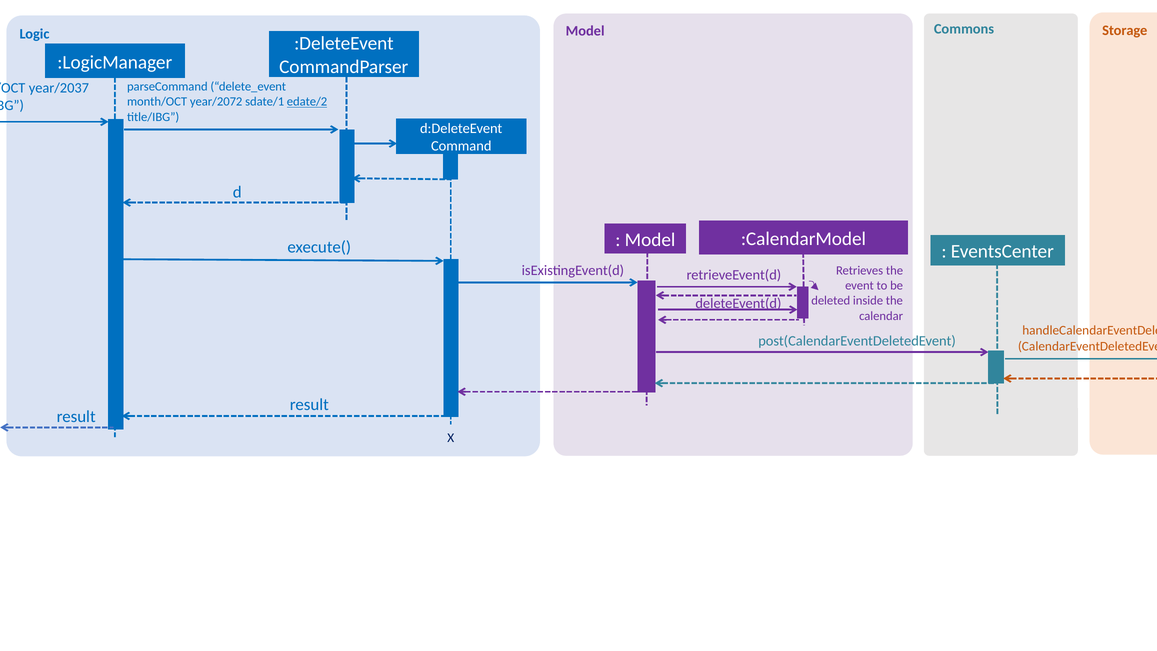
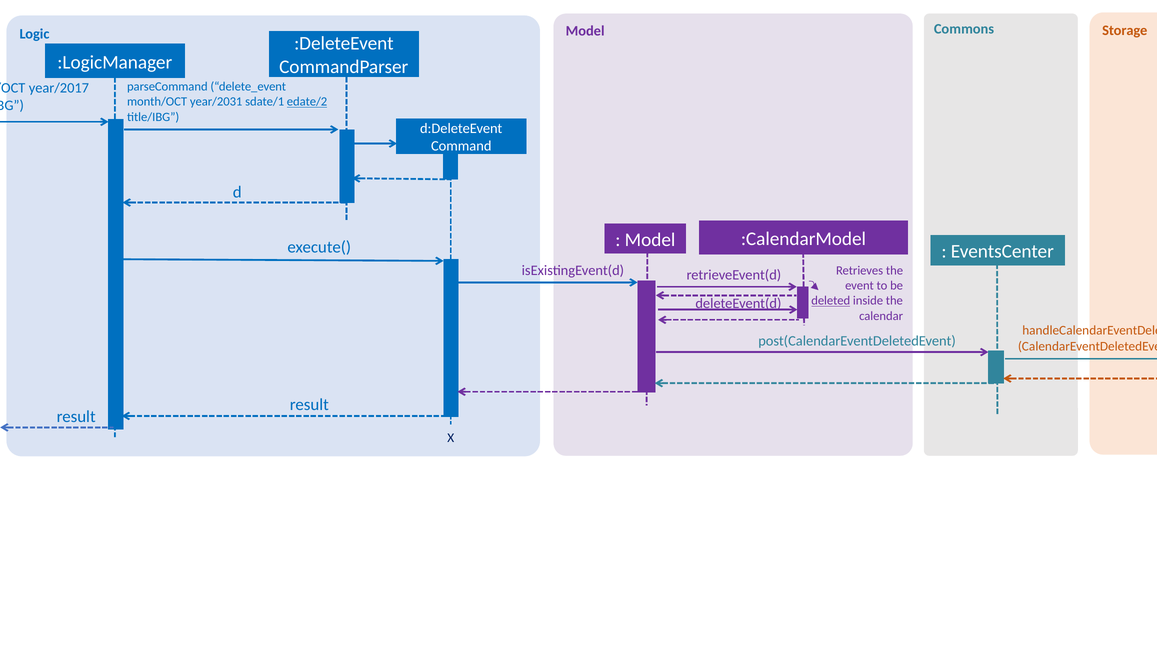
year/2037: year/2037 -> year/2017 (59, 88)
year/2072: year/2072 -> year/2031 (216, 102)
deleted underline: none -> present (831, 301)
